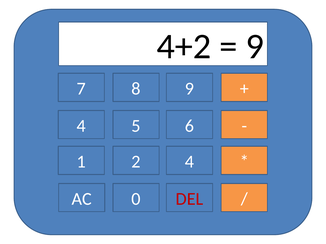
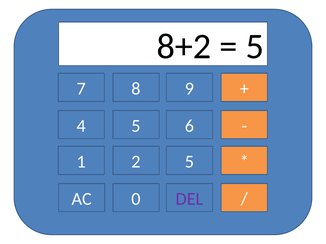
4+2: 4+2 -> 8+2 (184, 46)
9: 9 -> 5 (255, 46)
1 4: 4 -> 5 (190, 162)
DEL colour: red -> purple (190, 199)
